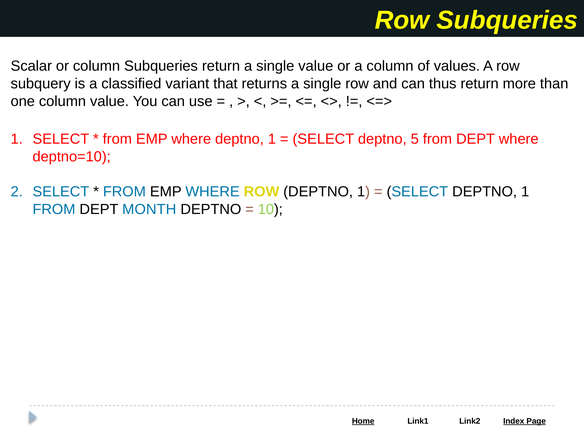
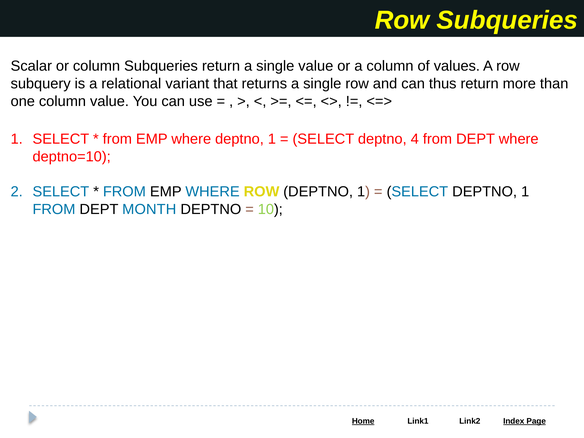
classified: classified -> relational (131, 84)
5: 5 -> 4 (415, 139)
